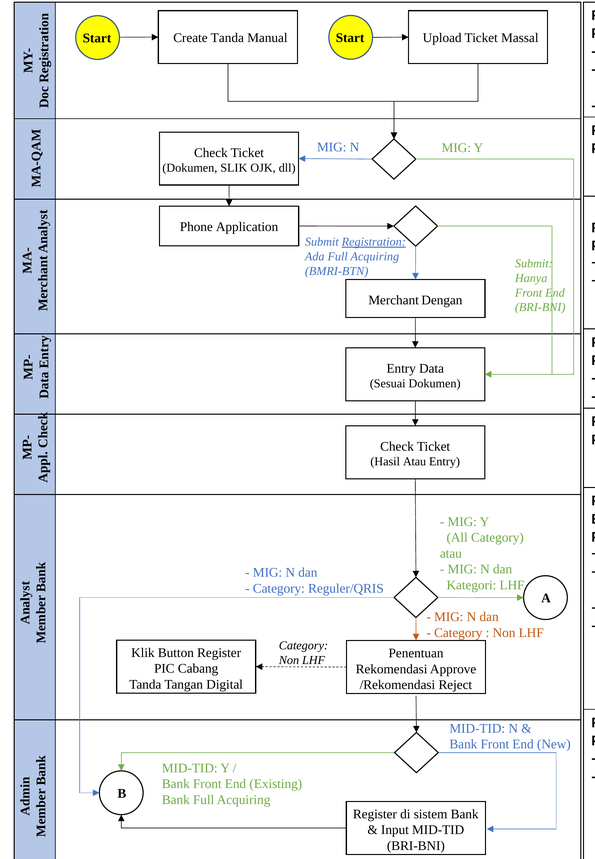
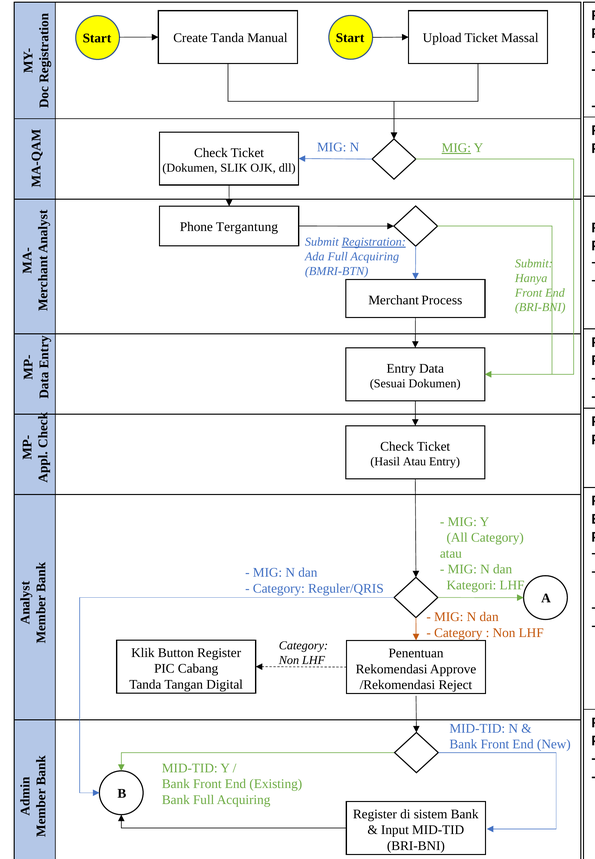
MIG underline: none -> present (456, 148)
Phone Application: Application -> Tergantung (247, 227)
Dengan: Dengan -> Process (442, 300)
